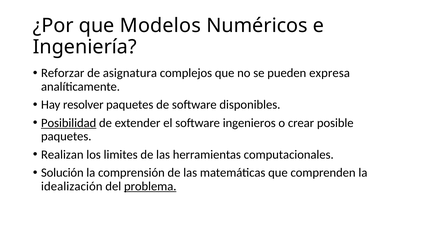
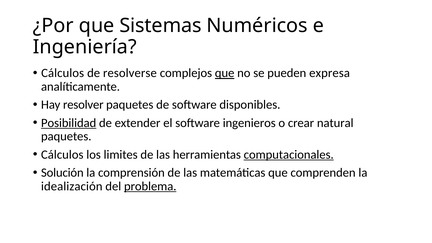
Modelos: Modelos -> Sistemas (161, 26)
Reforzar: Reforzar -> Cálculos (63, 73)
asignatura: asignatura -> resolverse (130, 73)
que underline: none -> present (225, 73)
posible: posible -> natural (335, 123)
Realizan: Realizan -> Cálculos (62, 155)
computacionales underline: none -> present (289, 155)
